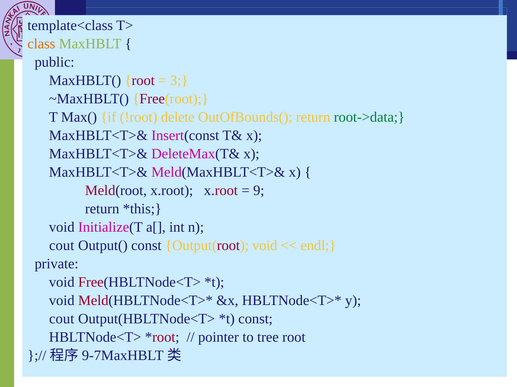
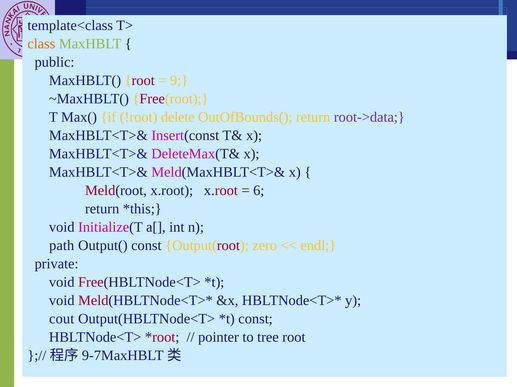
3: 3 -> 9 (179, 81)
root->data colour: green -> purple (369, 117)
9: 9 -> 6 (259, 191)
cout: cout -> path (62, 246)
Output(root void: void -> zero (265, 246)
